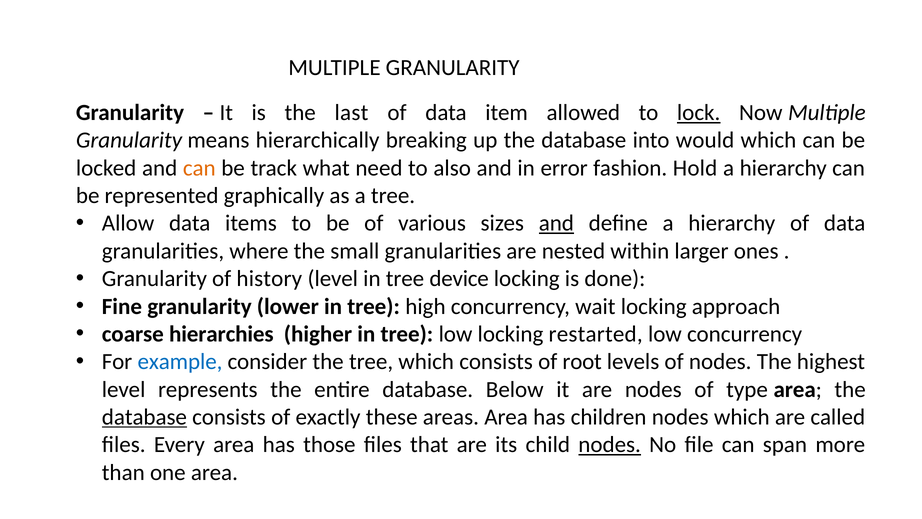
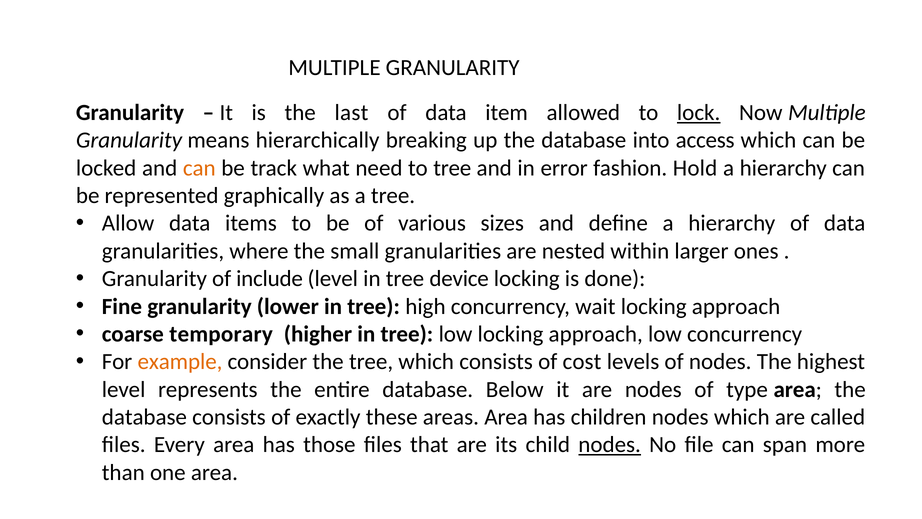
would: would -> access (705, 140)
to also: also -> tree (452, 168)
and underline: present -> none (556, 223)
history: history -> include (270, 279)
hierarchies: hierarchies -> temporary (221, 334)
low locking restarted: restarted -> approach (596, 334)
example colour: blue -> orange (180, 361)
root: root -> cost (582, 361)
database underline: present -> none (144, 417)
